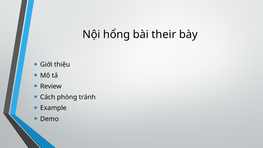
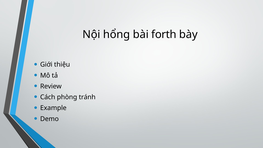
their: their -> forth (164, 34)
